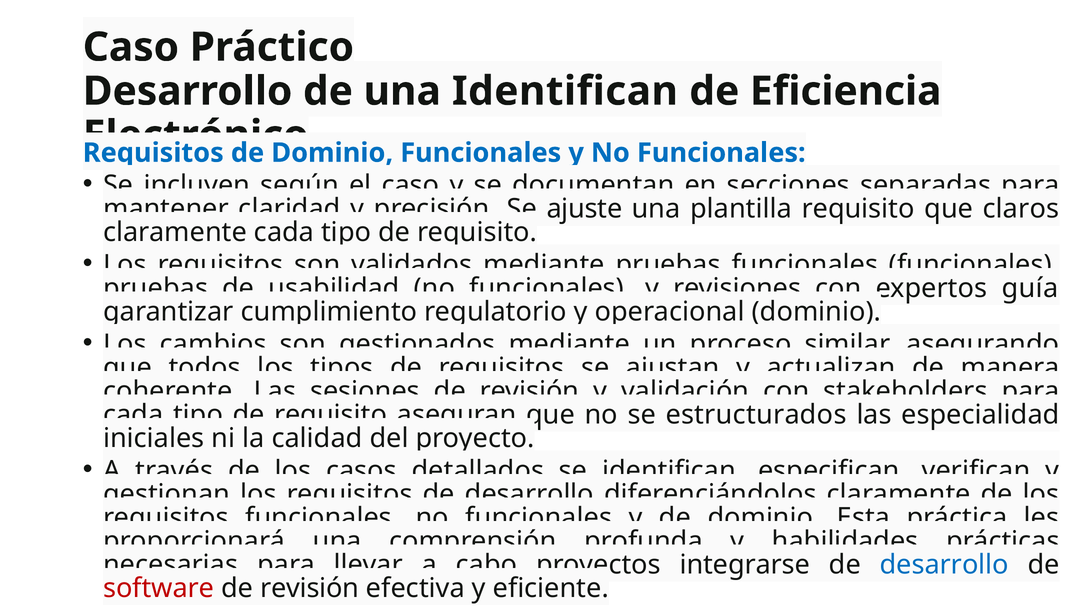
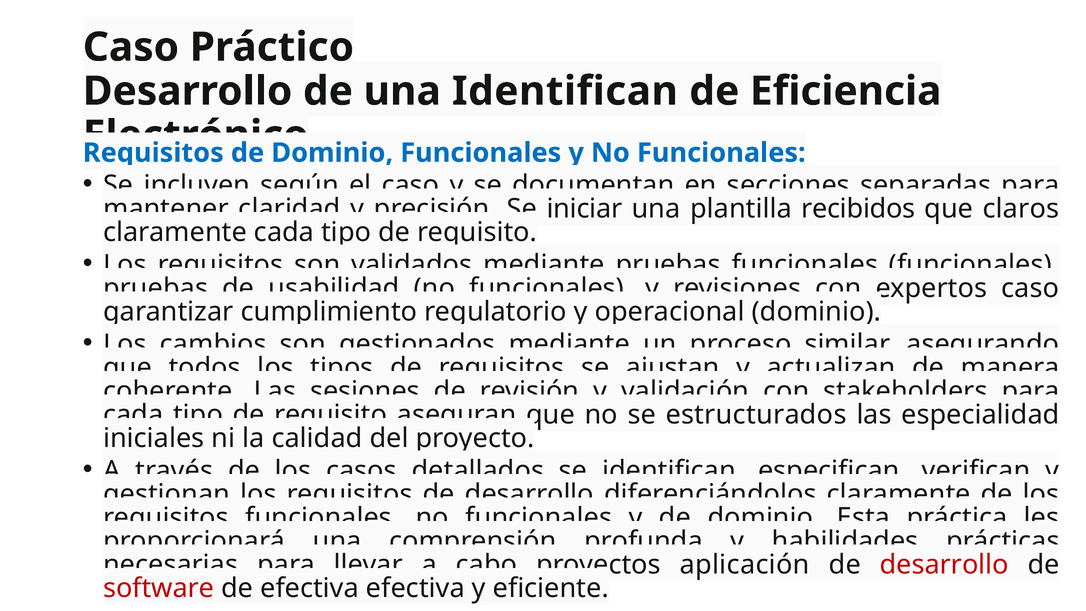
ajuste: ajuste -> iniciar (584, 209)
plantilla requisito: requisito -> recibidos (858, 209)
expertos guía: guía -> caso (1030, 288)
integrarse: integrarse -> aplicación (745, 565)
desarrollo colour: blue -> red (944, 565)
revisión: revisión -> efectiva (310, 588)
